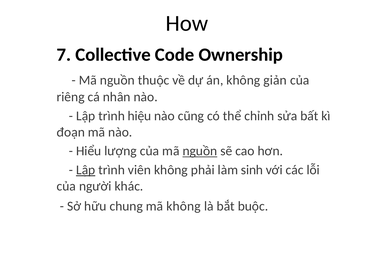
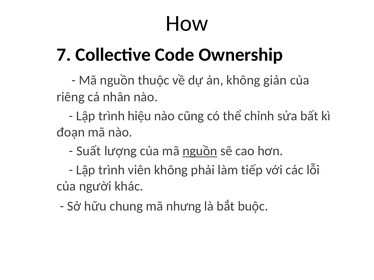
Hiểu: Hiểu -> Suất (89, 151)
Lập underline: present -> none (86, 170)
sinh: sinh -> tiếp (252, 170)
mã không: không -> nhưng (184, 207)
